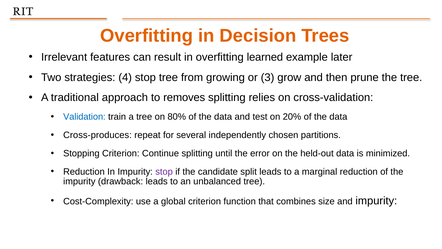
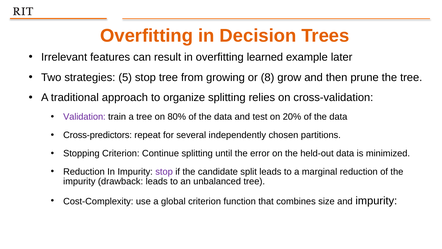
4: 4 -> 5 (125, 77)
3: 3 -> 8 (268, 77)
removes: removes -> organize (184, 97)
Validation colour: blue -> purple (84, 117)
Cross-produces: Cross-produces -> Cross-predictors (98, 135)
